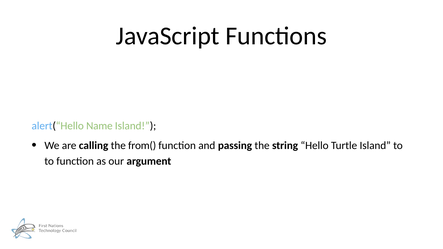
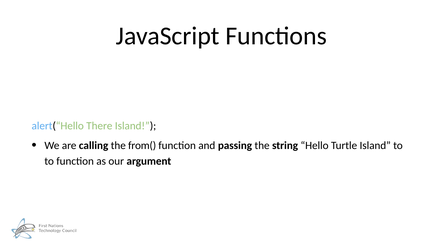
Name: Name -> There (99, 126)
